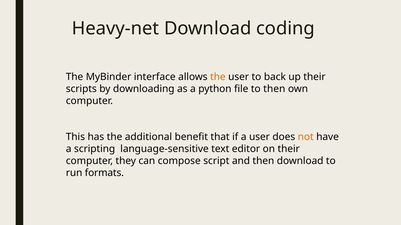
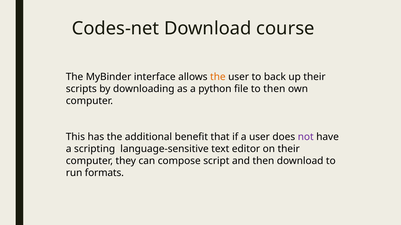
Heavy-net: Heavy-net -> Codes-net (116, 29)
coding: coding -> course (285, 29)
not colour: orange -> purple (306, 137)
